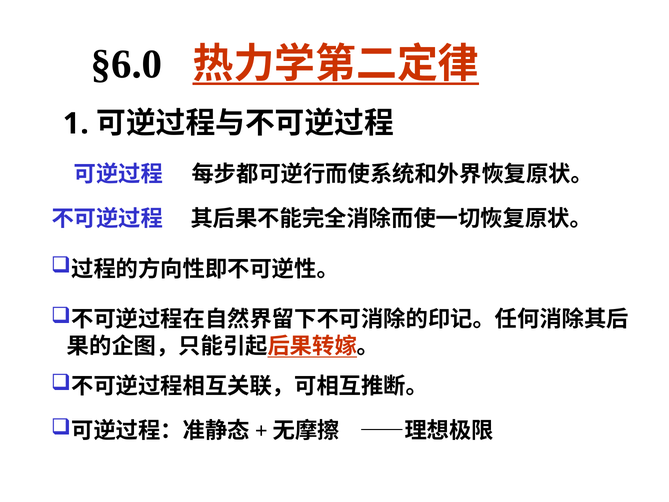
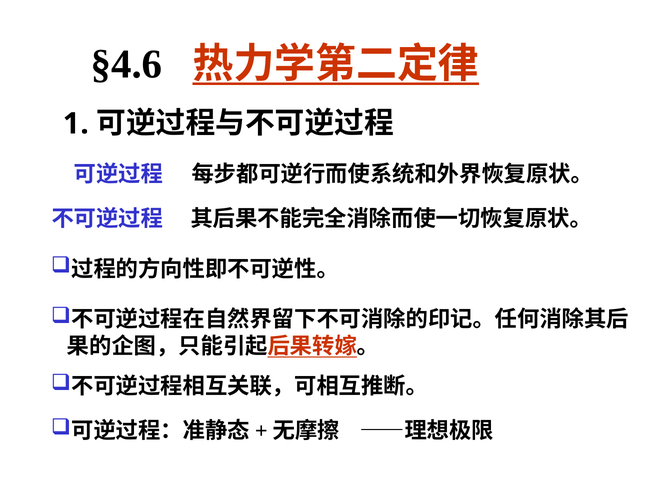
§6.0: §6.0 -> §4.6 (127, 64)
